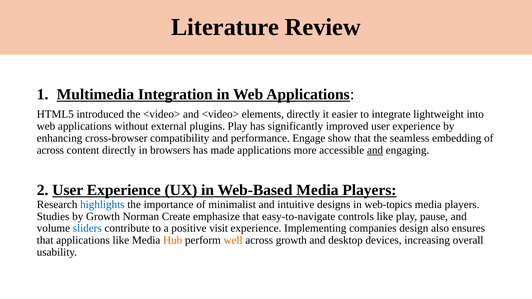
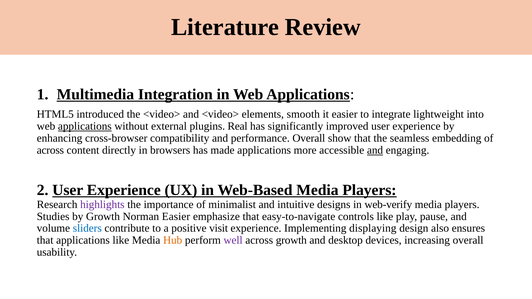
elements directly: directly -> smooth (303, 114)
applications underline: none -> present (85, 126)
plugins Play: Play -> Real (238, 126)
performance Engage: Engage -> Overall (309, 138)
highlights colour: blue -> purple (102, 205)
web-topics: web-topics -> web-verify (388, 205)
Norman Create: Create -> Easier (176, 217)
companies: companies -> displaying (373, 229)
well colour: orange -> purple (233, 241)
